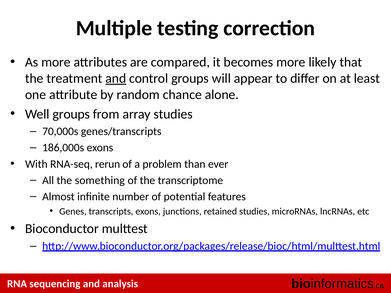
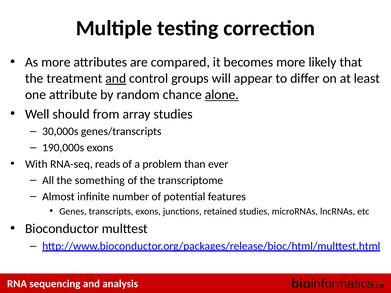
alone underline: none -> present (222, 95)
Well groups: groups -> should (71, 114)
70,000s: 70,000s -> 30,000s (60, 132)
186,000s: 186,000s -> 190,000s (63, 148)
rerun: rerun -> reads (108, 164)
